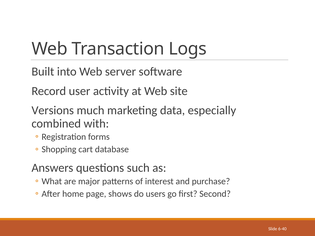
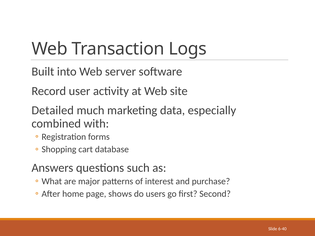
Versions: Versions -> Detailed (53, 110)
